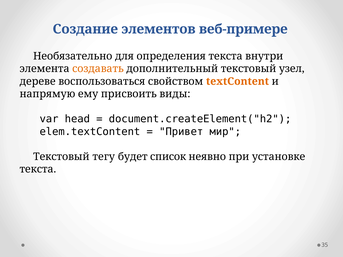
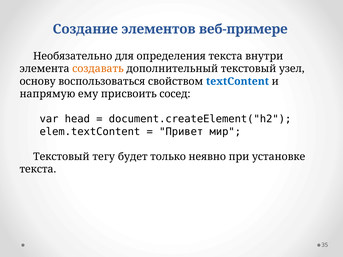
дереве: дереве -> основу (38, 81)
textContent colour: orange -> blue (237, 81)
виды: виды -> сосед (175, 94)
список: список -> только (168, 157)
